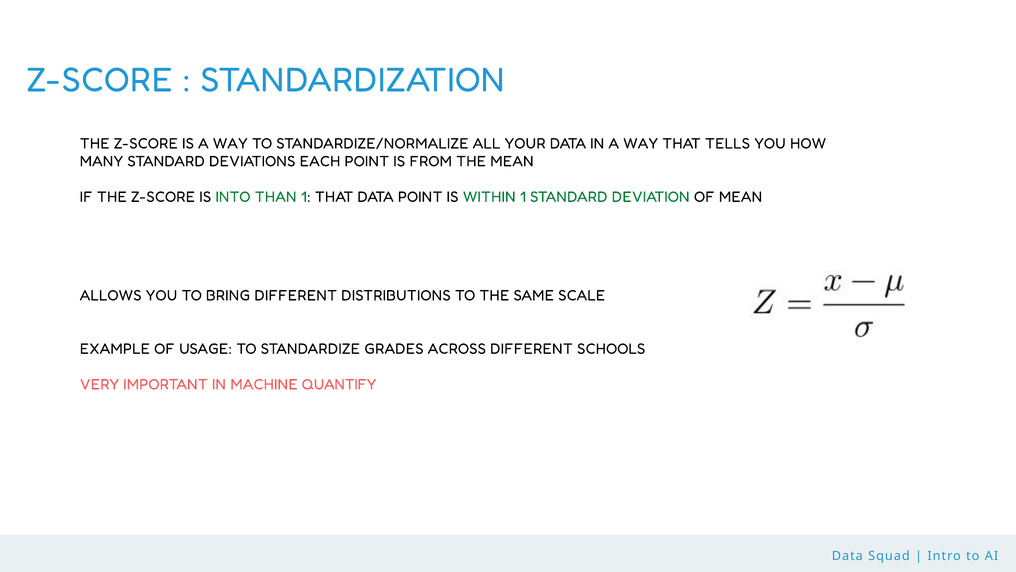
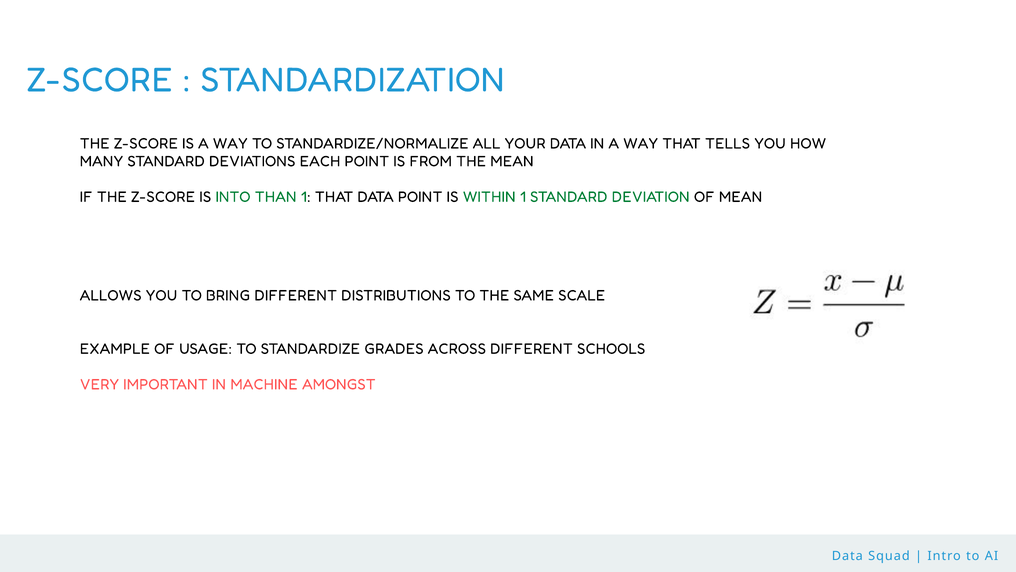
QUANTIFY: QUANTIFY -> AMONGST (339, 384)
